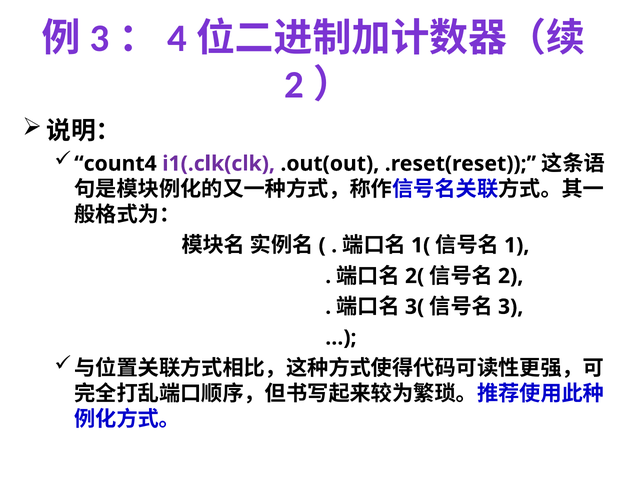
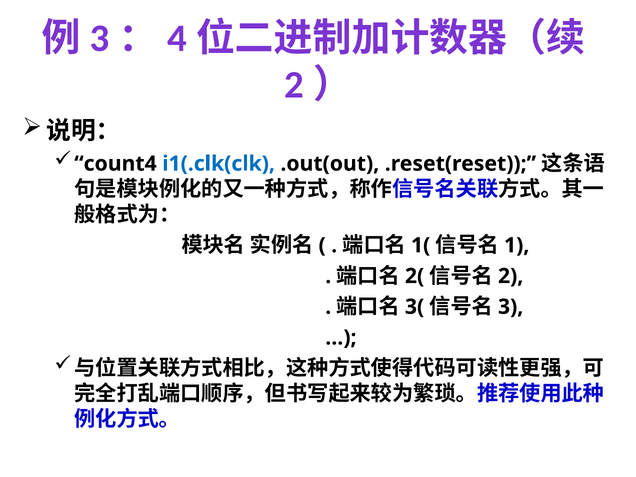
i1(.clk(clk colour: purple -> blue (219, 164)
